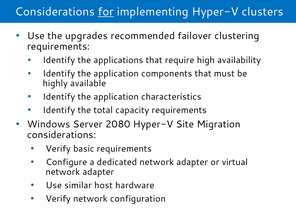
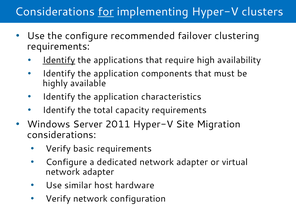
the upgrades: upgrades -> configure (87, 36)
Identify underline: none -> present (59, 60)
2080: 2080 -> 2011 (118, 124)
